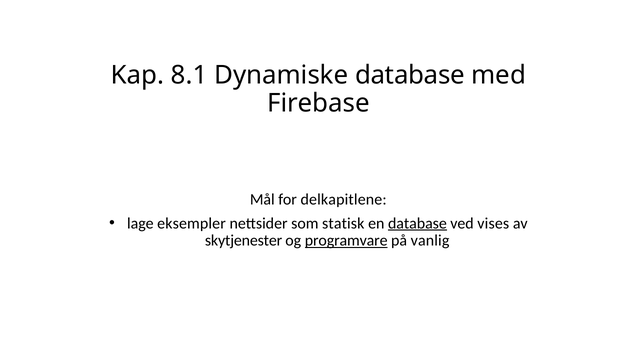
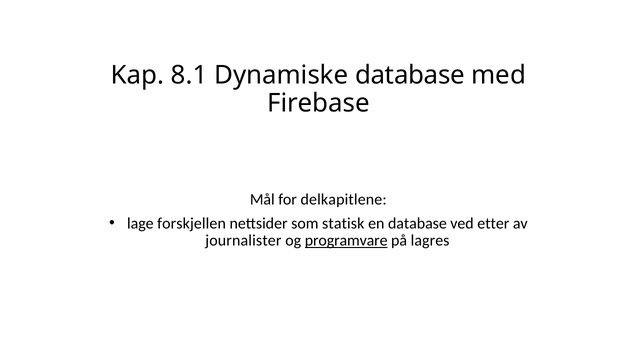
eksempler: eksempler -> forskjellen (192, 223)
database underline: present -> none (417, 223)
vises: vises -> etter (493, 223)
skytjenester: skytjenester -> journalister (243, 240)
vanlig: vanlig -> lagres (430, 240)
